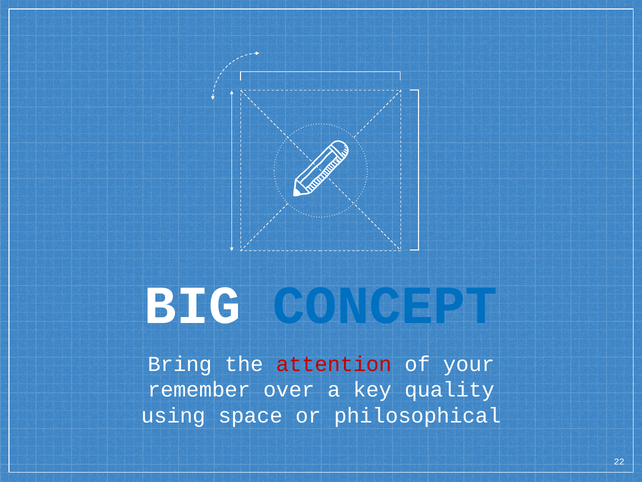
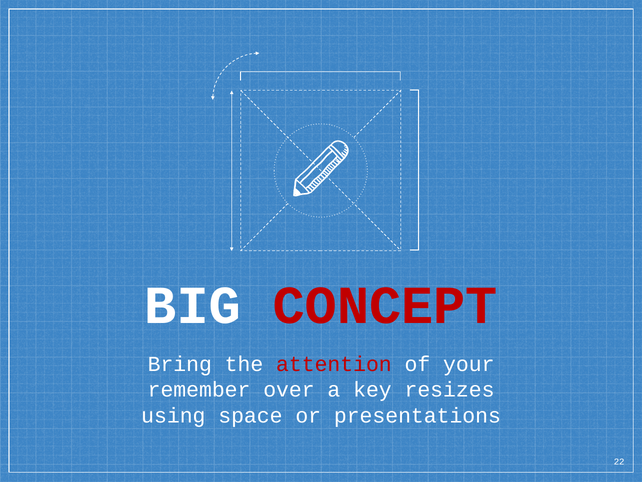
CONCEPT colour: blue -> red (385, 305)
quality: quality -> resizes (450, 389)
philosophical: philosophical -> presentations (417, 415)
